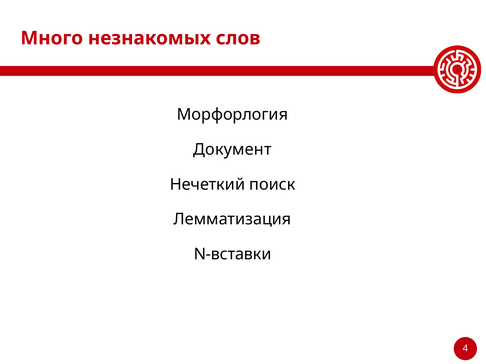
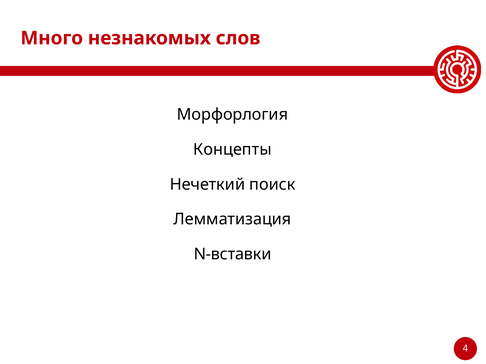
Документ: Документ -> Концепты (232, 150)
